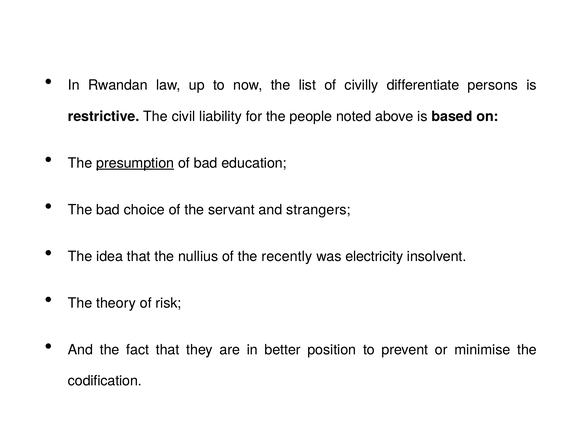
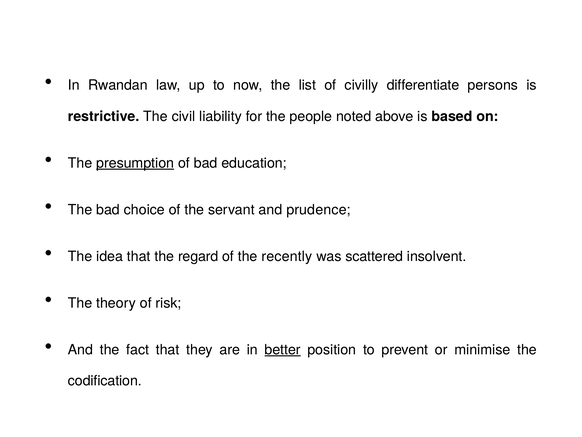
strangers: strangers -> prudence (319, 209)
nullius: nullius -> regard (198, 256)
electricity: electricity -> scattered (374, 256)
better underline: none -> present (283, 349)
